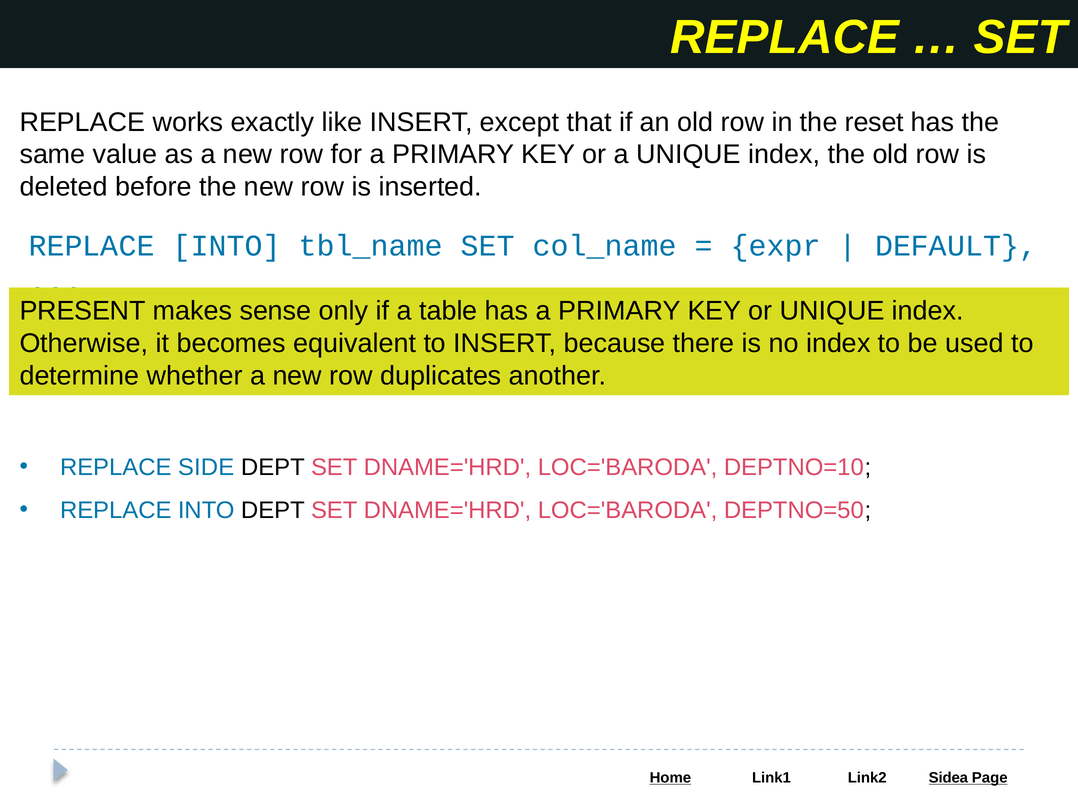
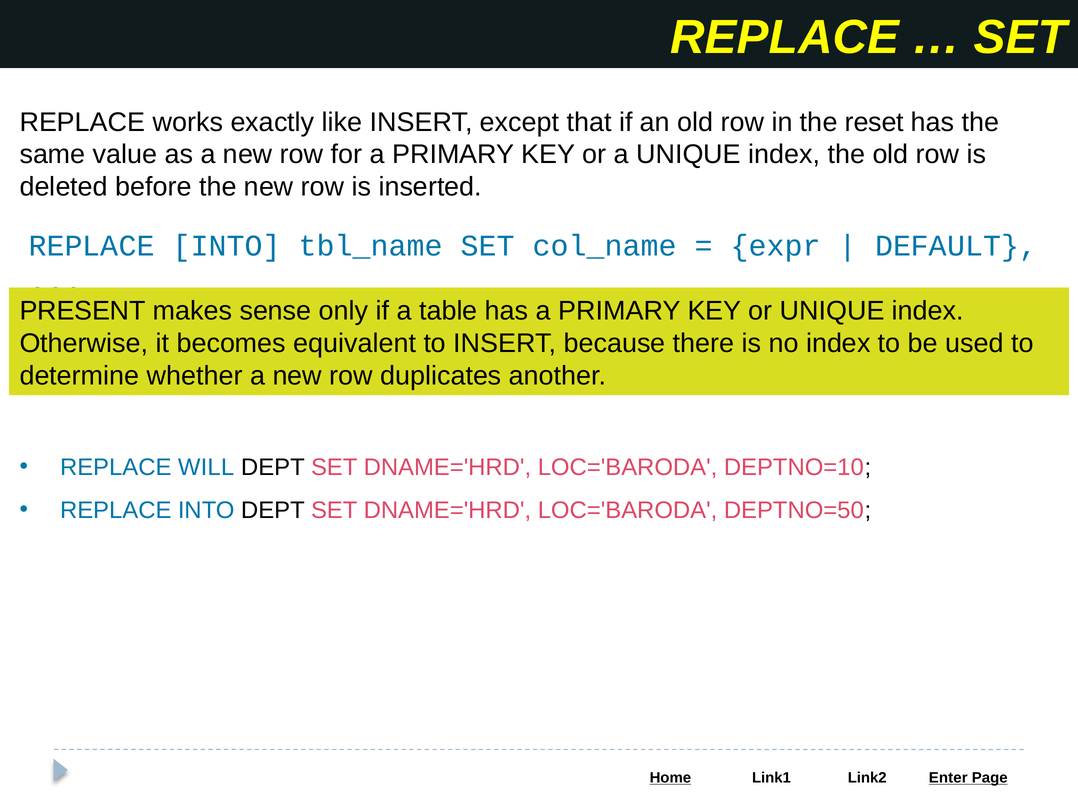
SIDE: SIDE -> WILL (206, 467)
Sidea: Sidea -> Enter (948, 777)
